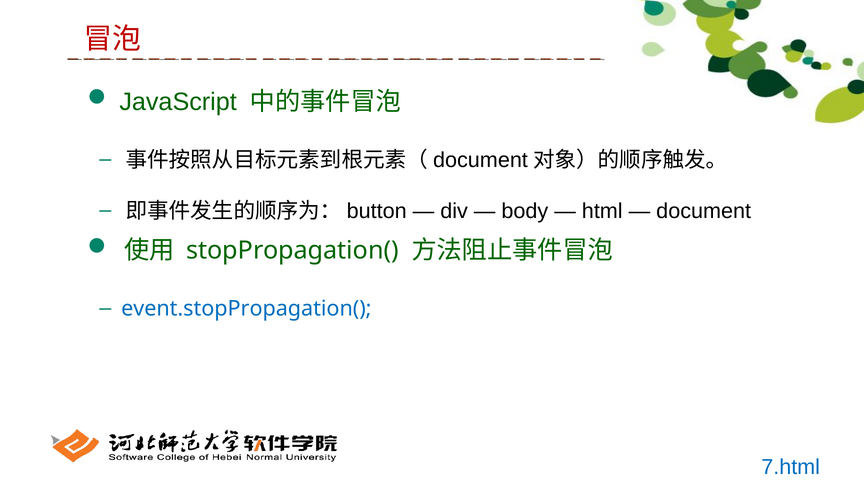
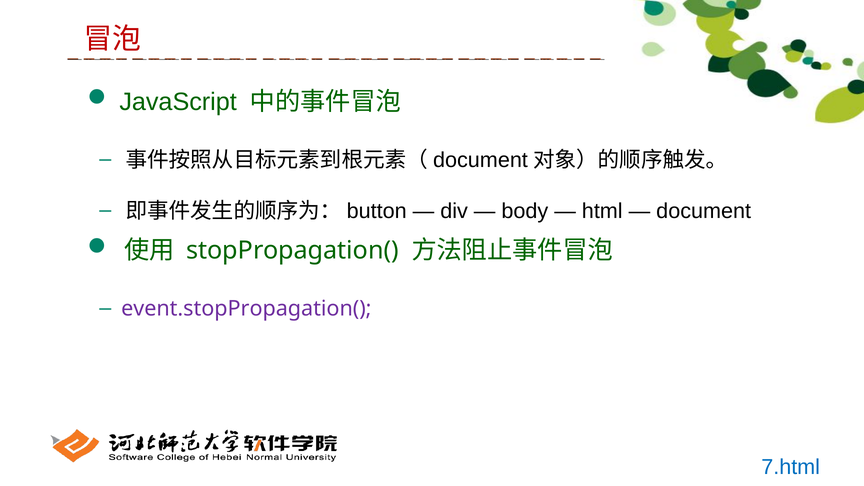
event.stopPropagation( colour: blue -> purple (246, 309)
